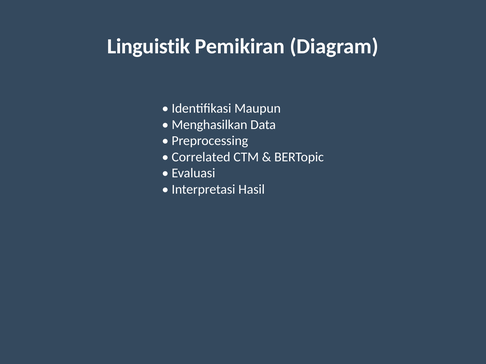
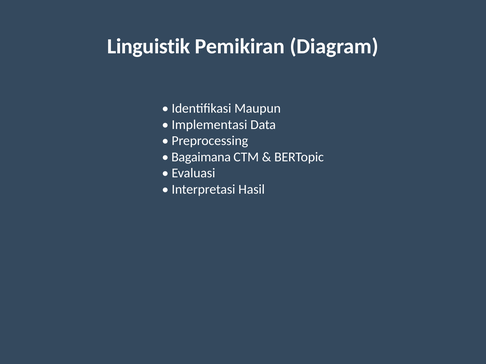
Menghasilkan: Menghasilkan -> Implementasi (209, 125)
Correlated: Correlated -> Bagaimana (201, 157)
